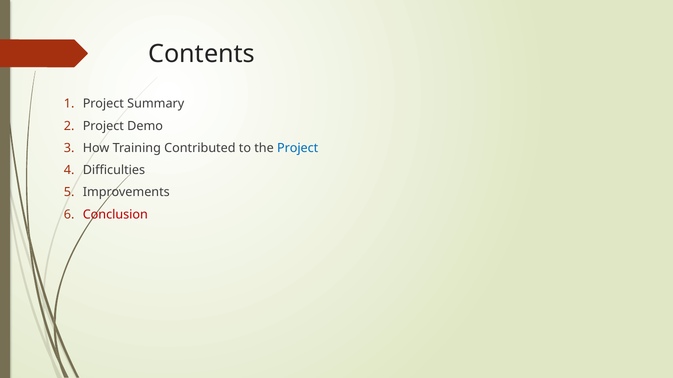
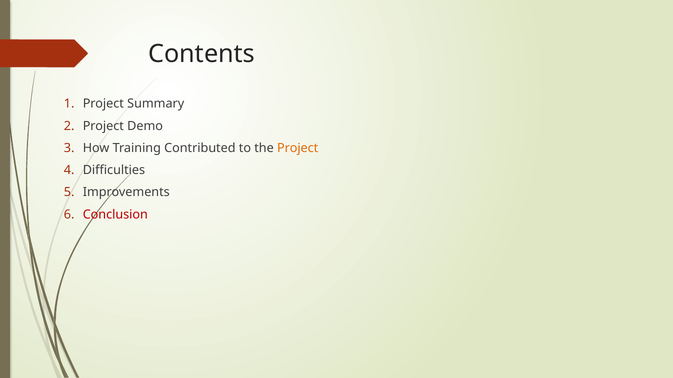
Project colour: blue -> orange (298, 148)
